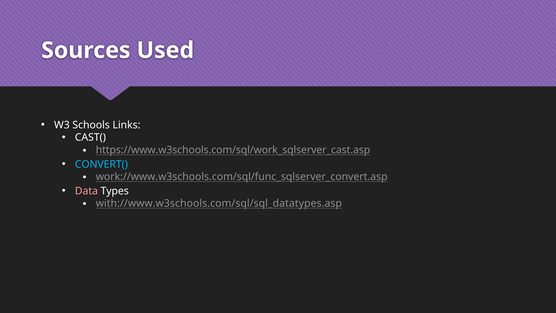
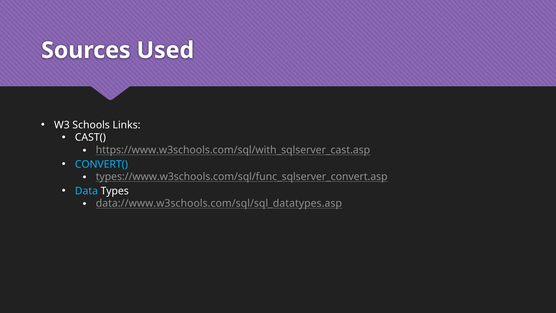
https://www.w3schools.com/sql/work_sqlserver_cast.asp: https://www.w3schools.com/sql/work_sqlserver_cast.asp -> https://www.w3schools.com/sql/with_sqlserver_cast.asp (233, 150)
work://www.w3schools.com/sql/func_sqlserver_convert.asp: work://www.w3schools.com/sql/func_sqlserver_convert.asp -> types://www.w3schools.com/sql/func_sqlserver_convert.asp (242, 177)
Data colour: pink -> light blue (86, 191)
with://www.w3schools.com/sql/sql_datatypes.asp: with://www.w3schools.com/sql/sql_datatypes.asp -> data://www.w3schools.com/sql/sql_datatypes.asp (219, 203)
